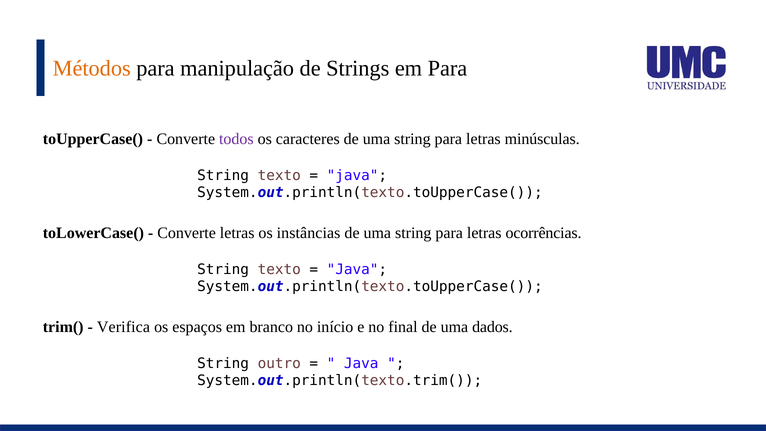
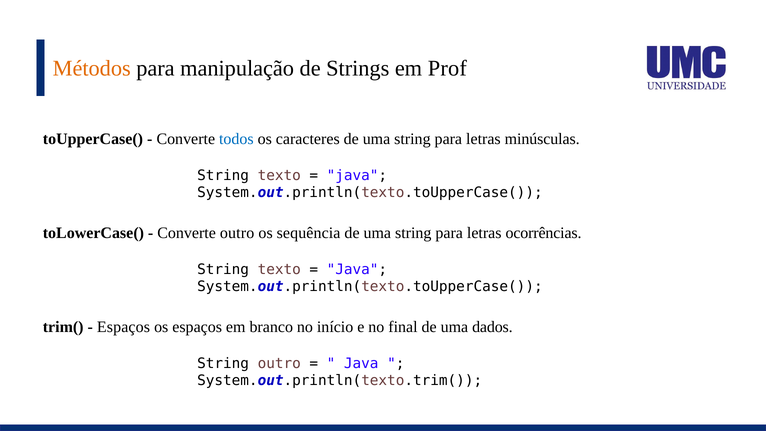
em Para: Para -> Prof (447, 68)
todos colour: purple -> blue (236, 139)
Converte letras: letras -> outro (237, 233)
instâncias: instâncias -> sequência (309, 233)
Verifica: Verifica -> Espaços (123, 327)
